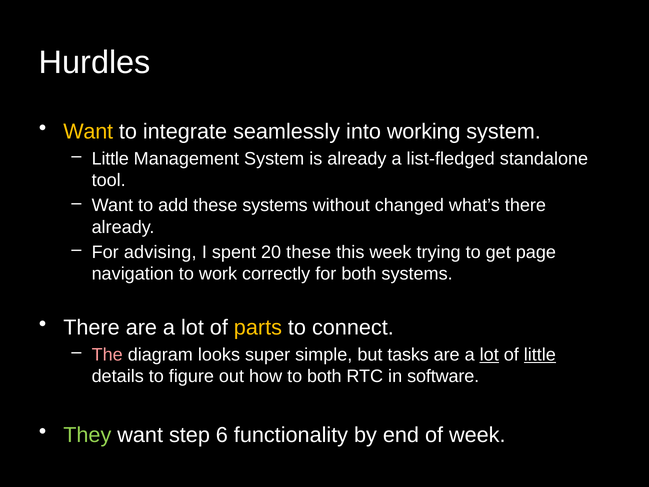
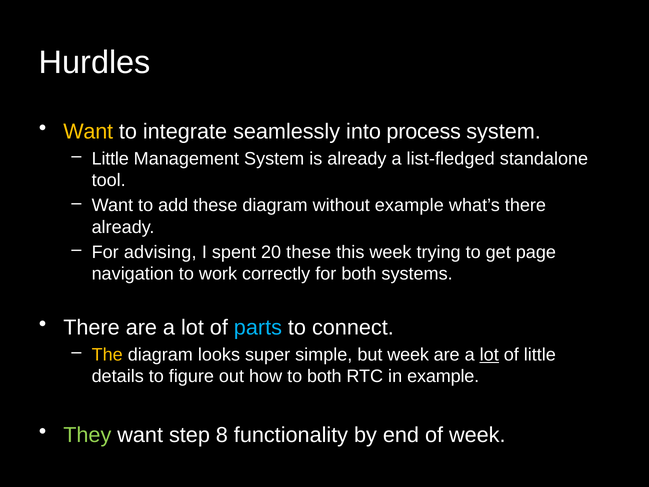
working: working -> process (424, 131)
these systems: systems -> diagram (275, 205)
without changed: changed -> example (409, 205)
parts colour: yellow -> light blue (258, 328)
The colour: pink -> yellow (107, 355)
but tasks: tasks -> week (408, 355)
little underline: present -> none (540, 355)
in software: software -> example (443, 376)
6: 6 -> 8 (222, 435)
